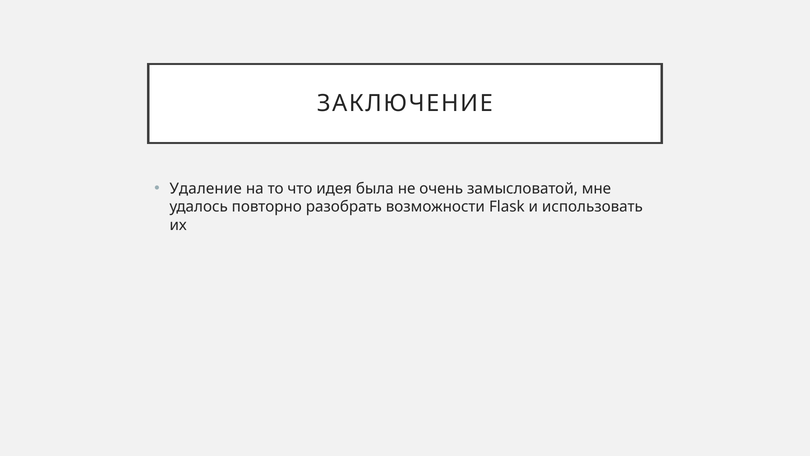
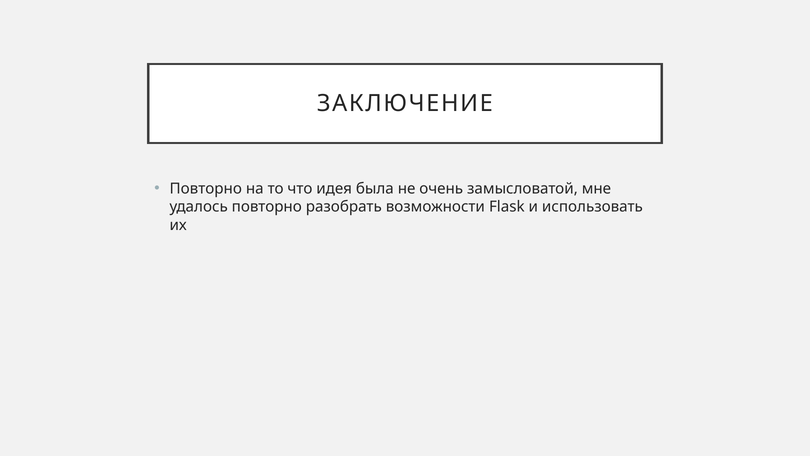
Удаление: Удаление -> Повторно (206, 188)
